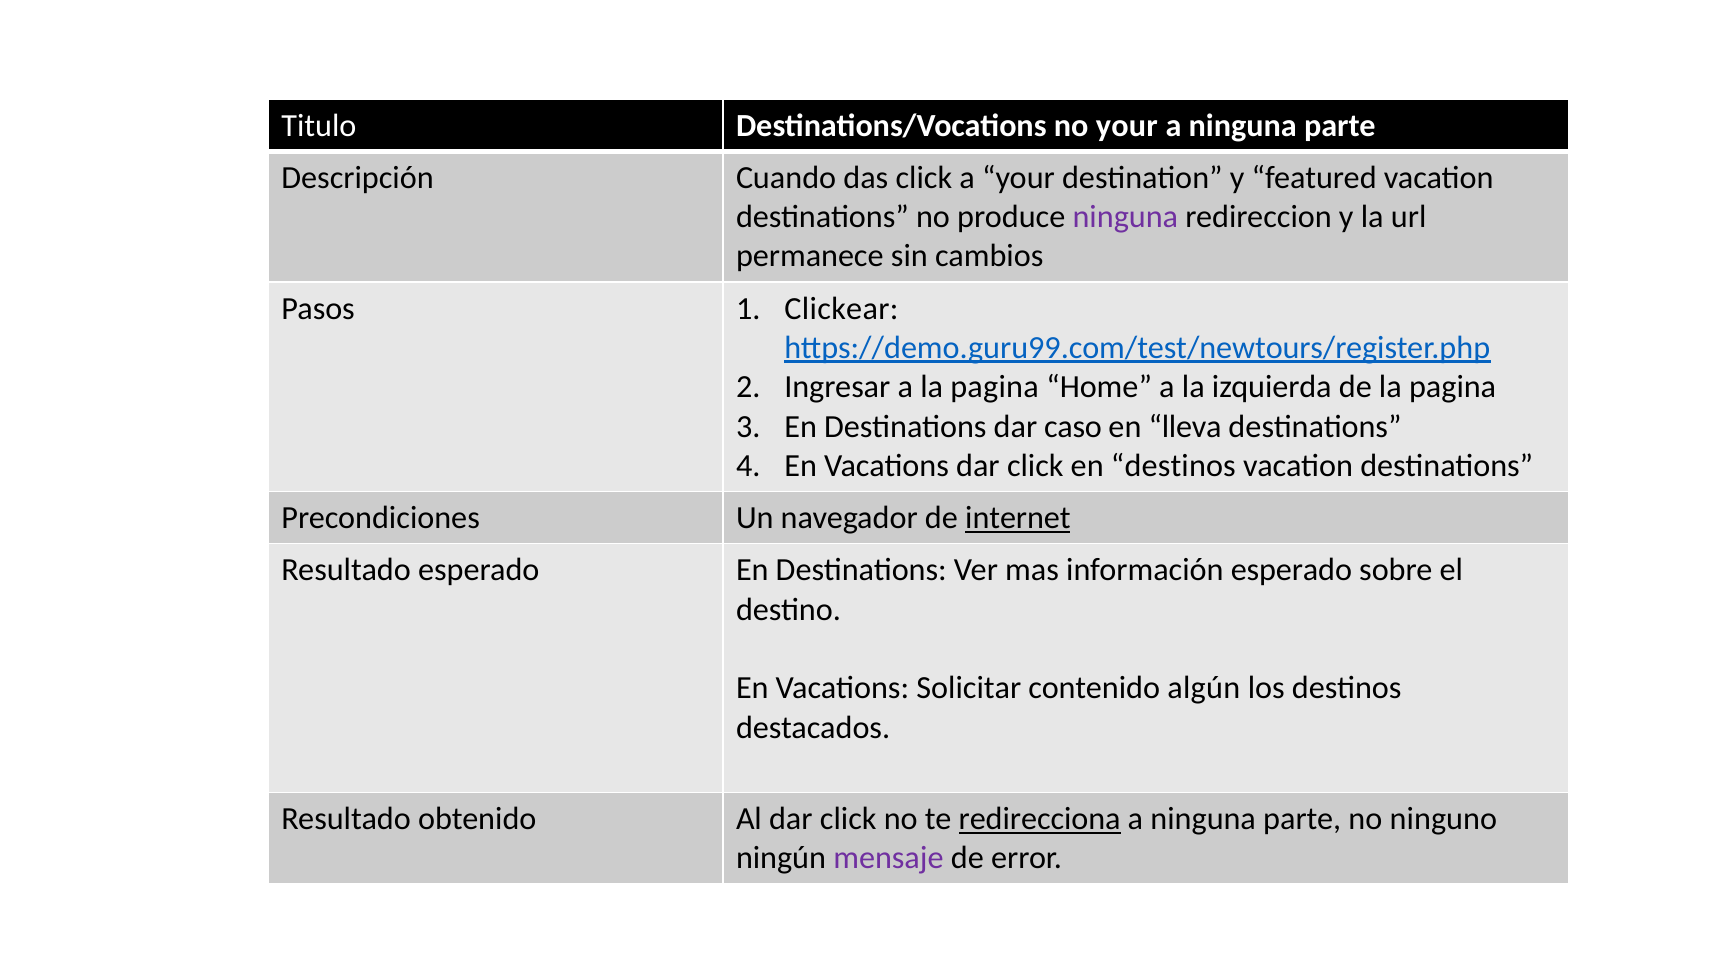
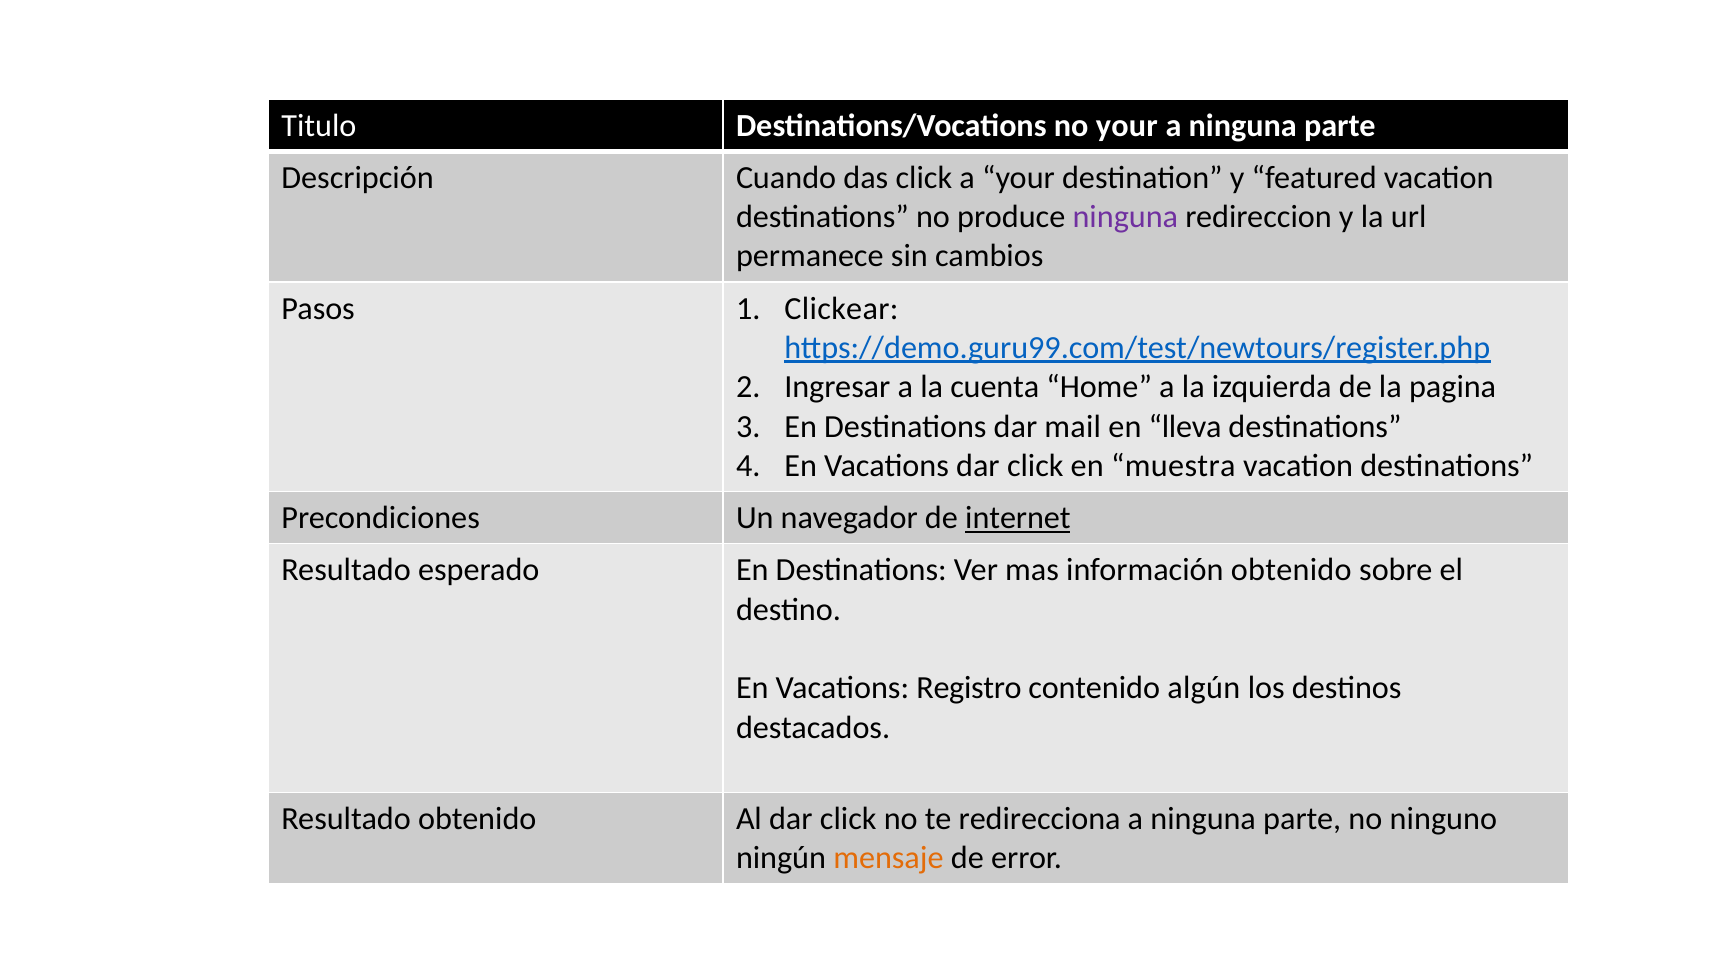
a la pagina: pagina -> cuenta (995, 387)
caso: caso -> mail (1073, 427)
en destinos: destinos -> muestra (1173, 466)
información esperado: esperado -> obtenido (1291, 570)
Solicitar: Solicitar -> Registro (969, 688)
redirecciona underline: present -> none (1040, 819)
mensaje colour: purple -> orange (888, 859)
